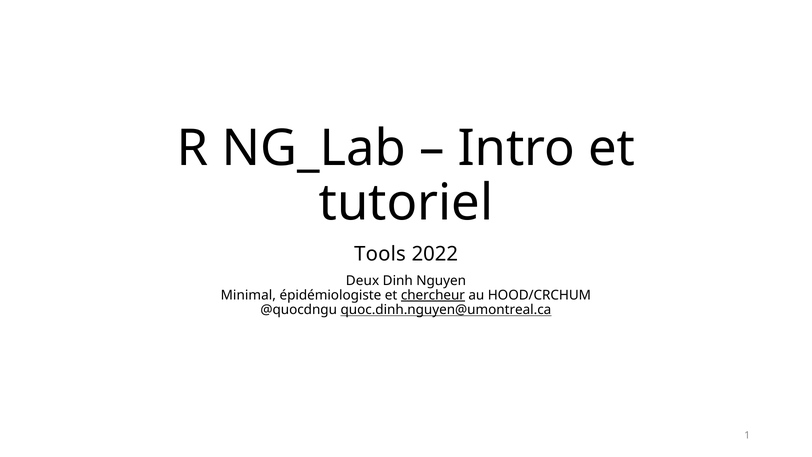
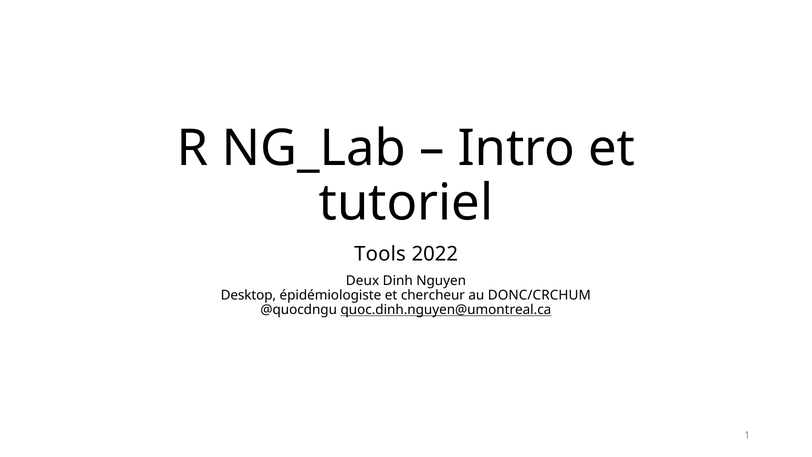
Minimal: Minimal -> Desktop (248, 295)
chercheur underline: present -> none (433, 295)
HOOD/CRCHUM: HOOD/CRCHUM -> DONC/CRCHUM (539, 295)
